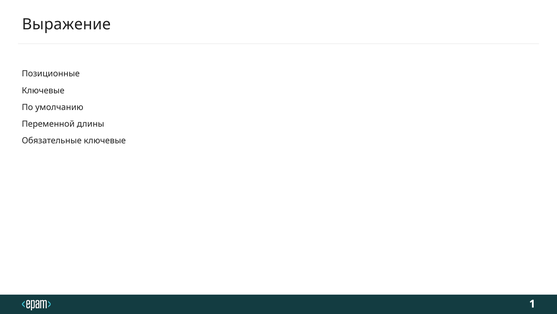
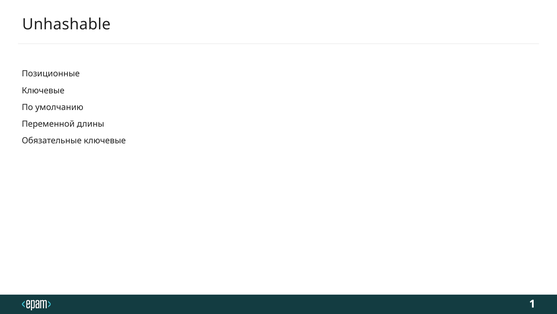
Выражение: Выражение -> Unhashable (66, 24)
